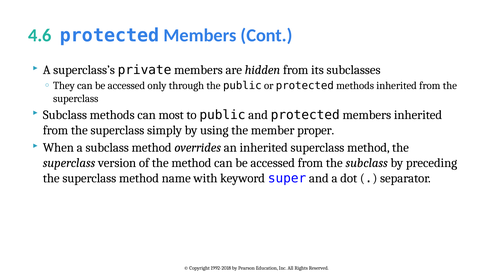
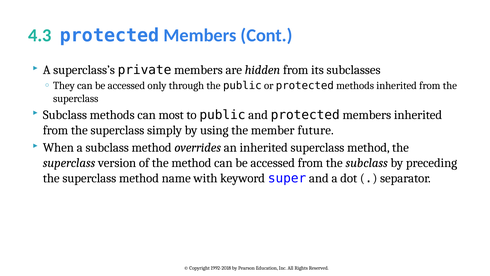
4.6: 4.6 -> 4.3 (40, 35)
proper: proper -> future (316, 130)
